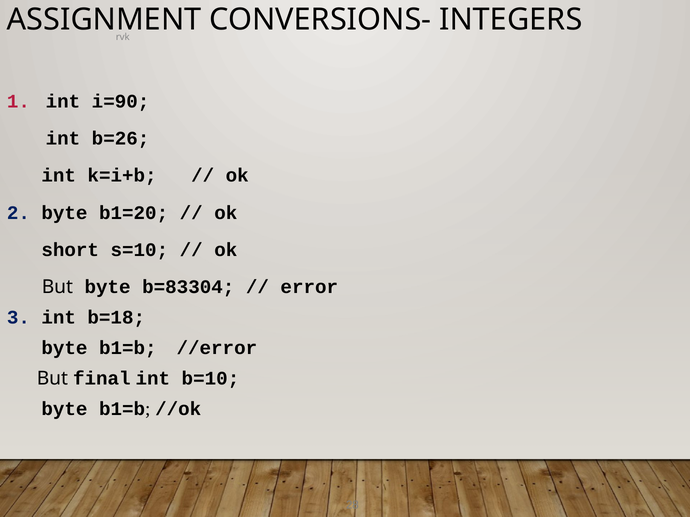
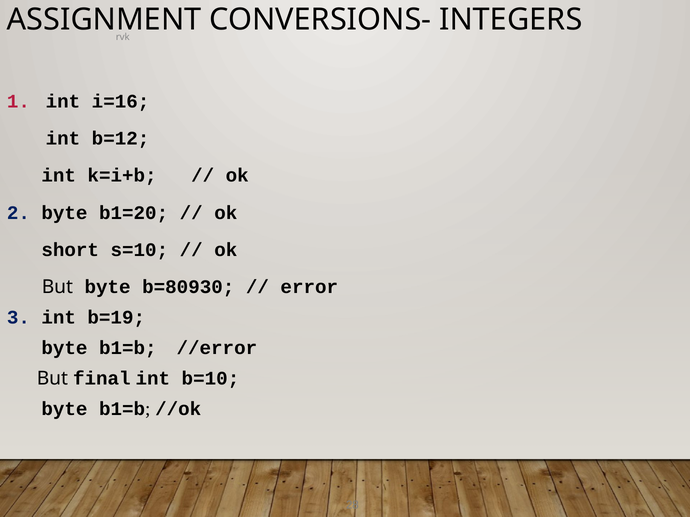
i=90: i=90 -> i=16 (121, 101)
b=26: b=26 -> b=12 (121, 139)
b=83304: b=83304 -> b=80930 (188, 287)
b=18: b=18 -> b=19 (116, 318)
